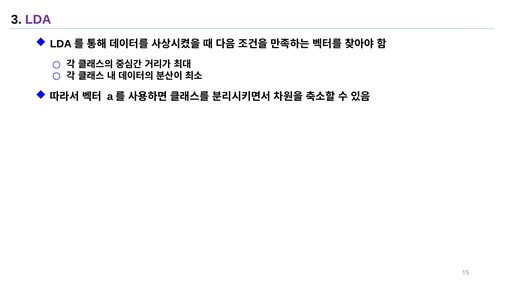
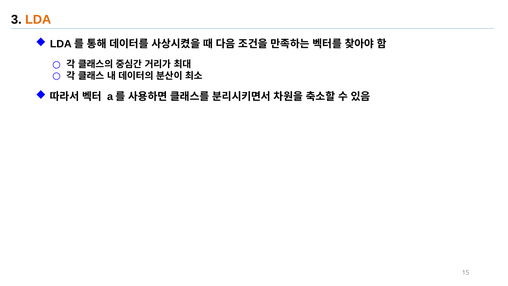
LDA colour: purple -> orange (38, 20)
